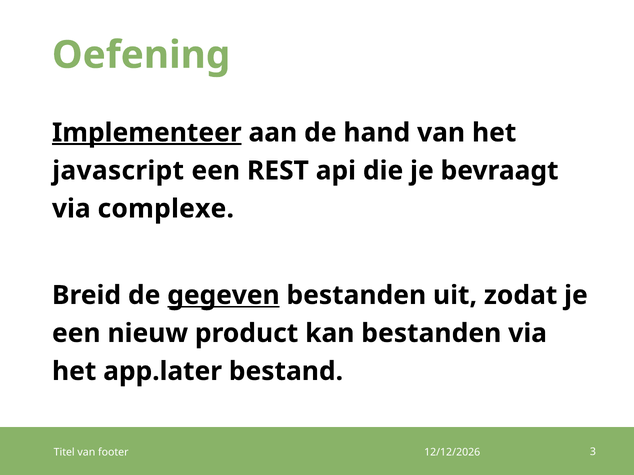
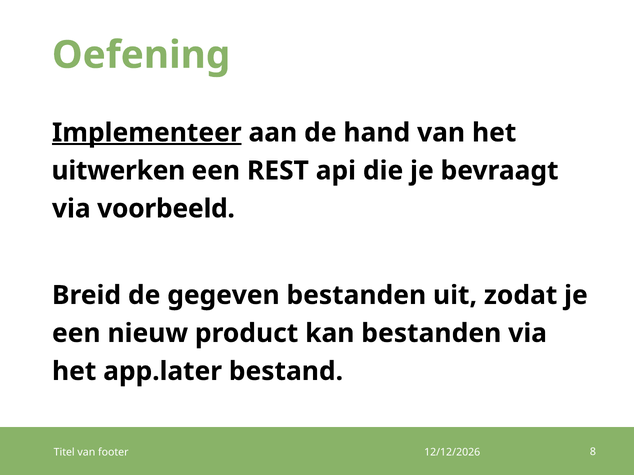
javascript: javascript -> uitwerken (118, 171)
complexe: complexe -> voorbeeld (166, 209)
gegeven underline: present -> none (223, 296)
3: 3 -> 8 (593, 452)
